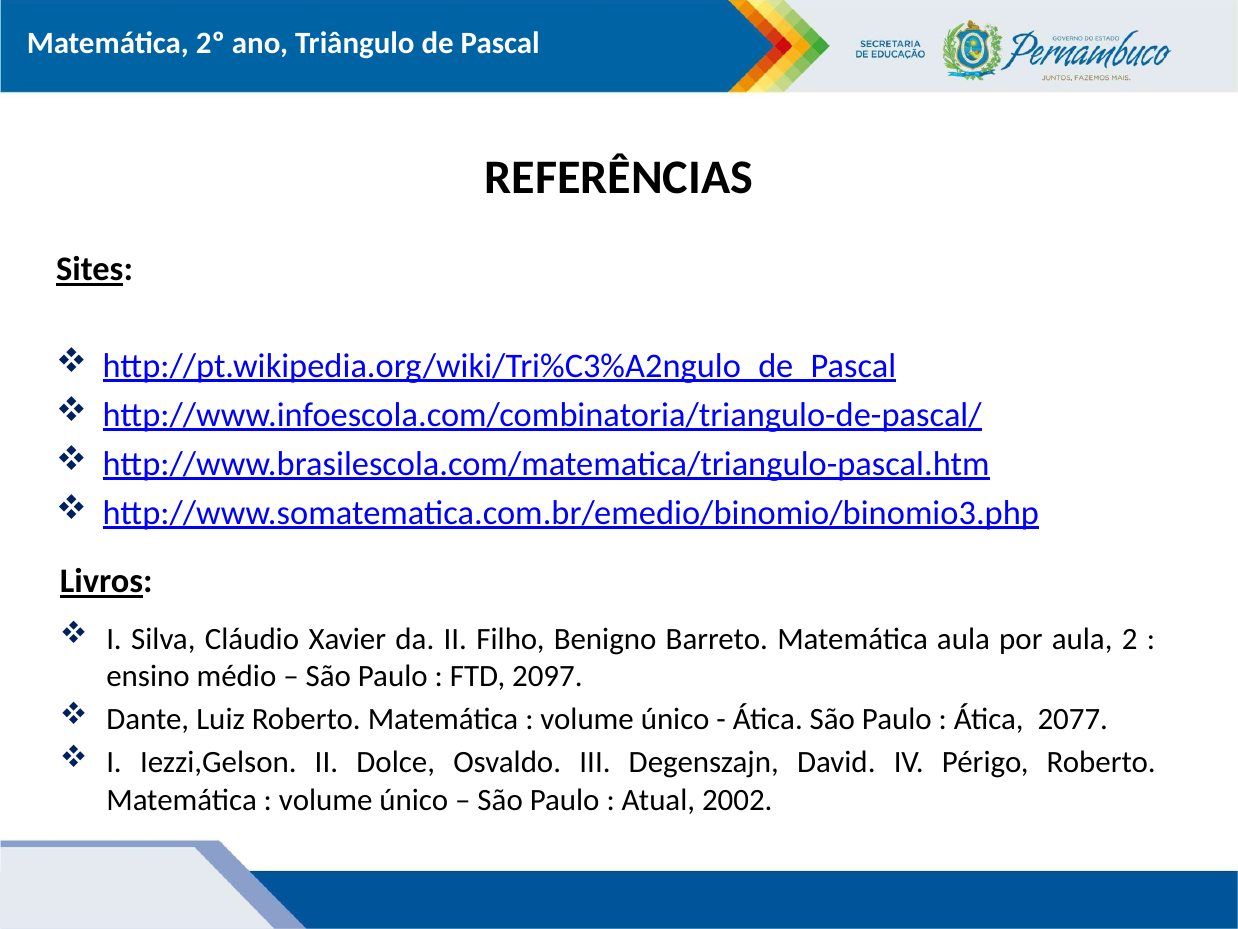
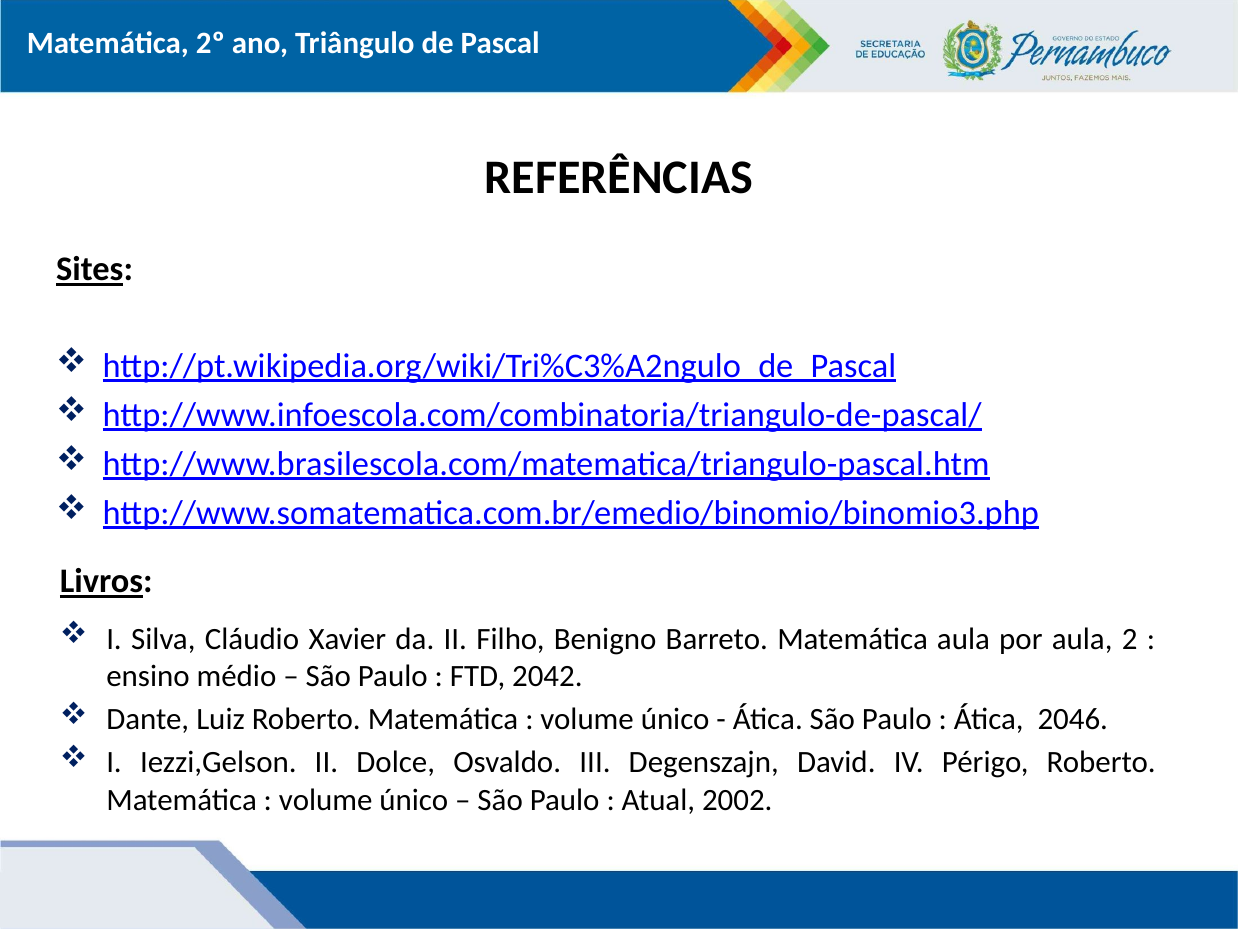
2097: 2097 -> 2042 (547, 676)
2077: 2077 -> 2046 (1073, 719)
